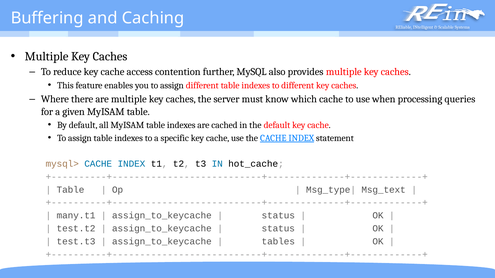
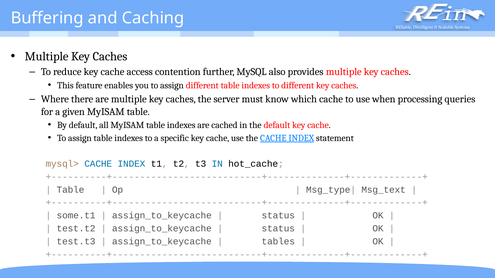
many.t1: many.t1 -> some.t1 (76, 216)
